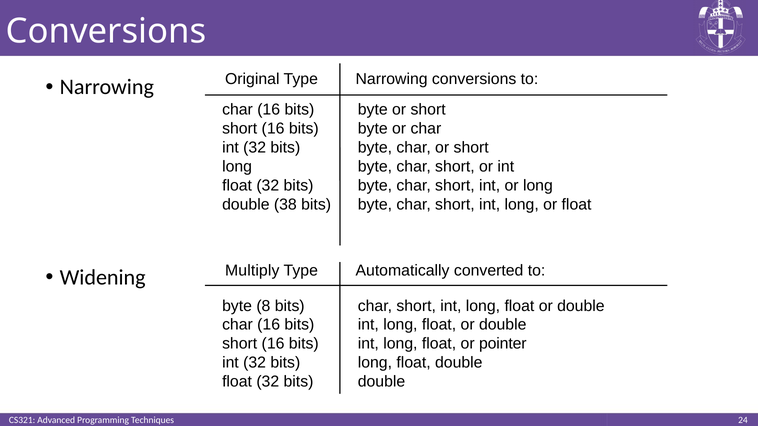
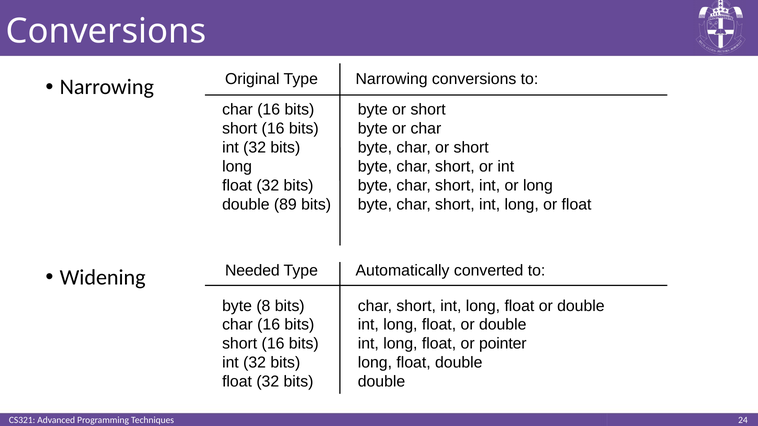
38: 38 -> 89 (285, 205)
Multiply: Multiply -> Needed (252, 271)
